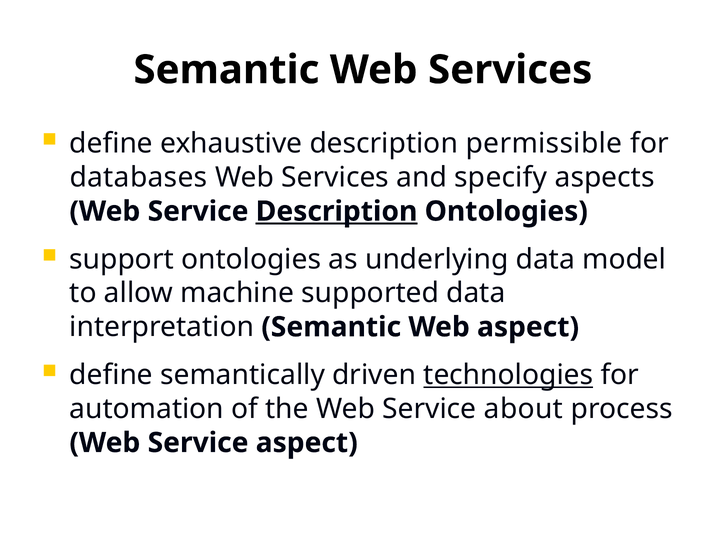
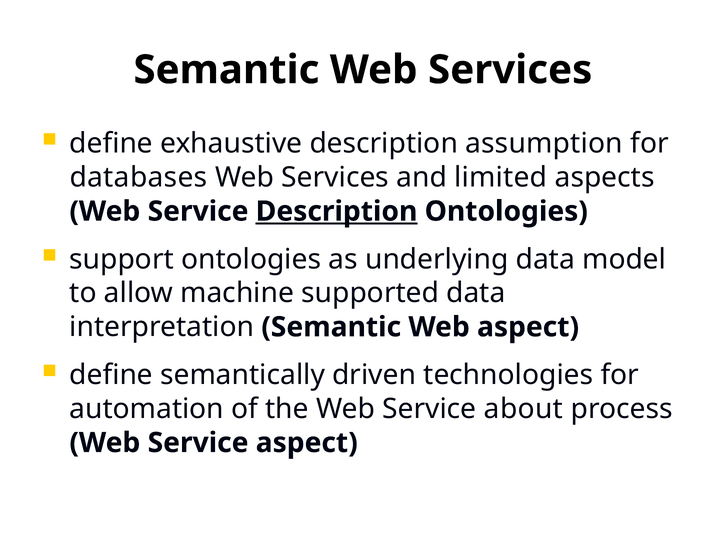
permissible: permissible -> assumption (544, 144)
specify: specify -> limited (501, 178)
technologies underline: present -> none (508, 375)
